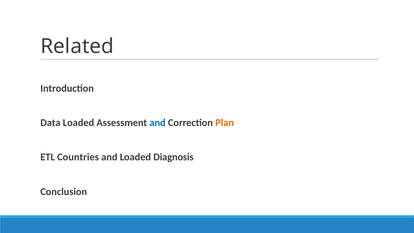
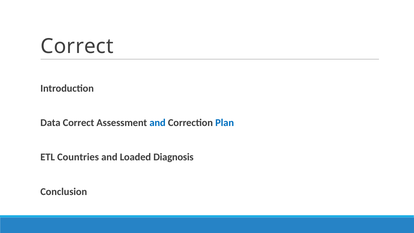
Related: Related -> Correct (77, 46)
Data Loaded: Loaded -> Correct (78, 123)
Plan colour: orange -> blue (225, 123)
